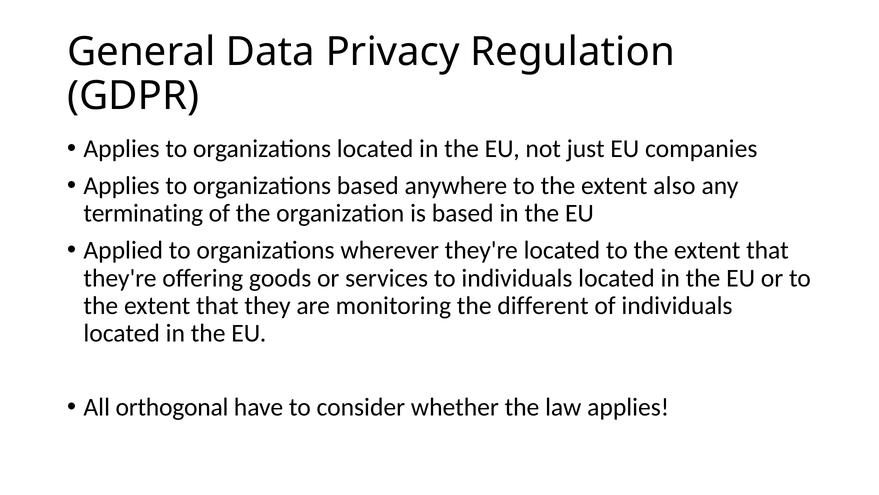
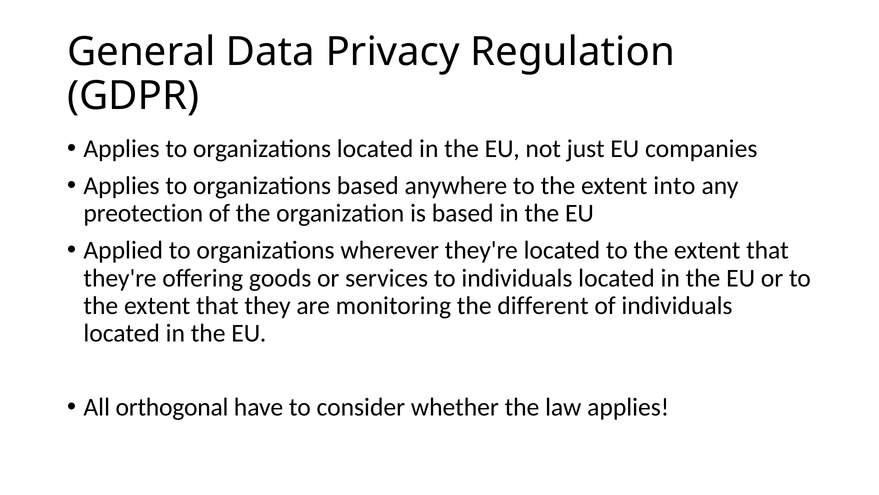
also: also -> into (674, 185)
terminating: terminating -> preotection (143, 213)
